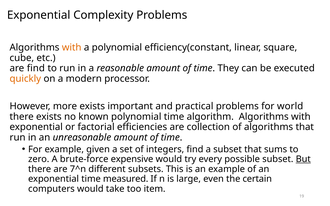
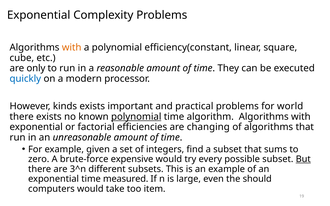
are find: find -> only (36, 68)
quickly colour: orange -> blue (25, 79)
more: more -> kinds (65, 106)
polynomial underline: none -> present (136, 117)
collection: collection -> changing (208, 127)
7^n: 7^n -> 3^n (78, 169)
certain: certain -> should (257, 179)
